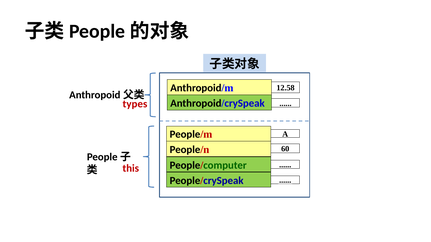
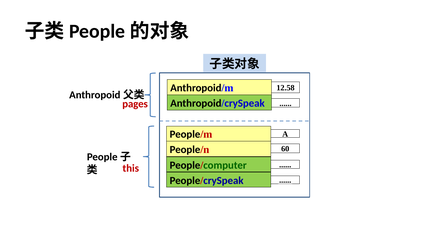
types: types -> pages (135, 104)
